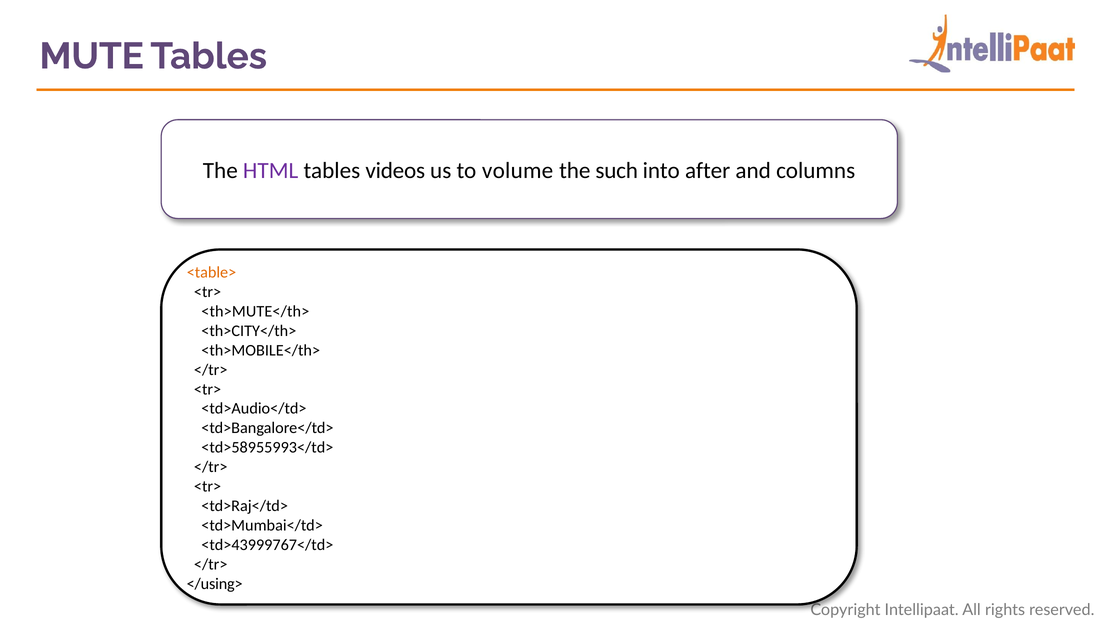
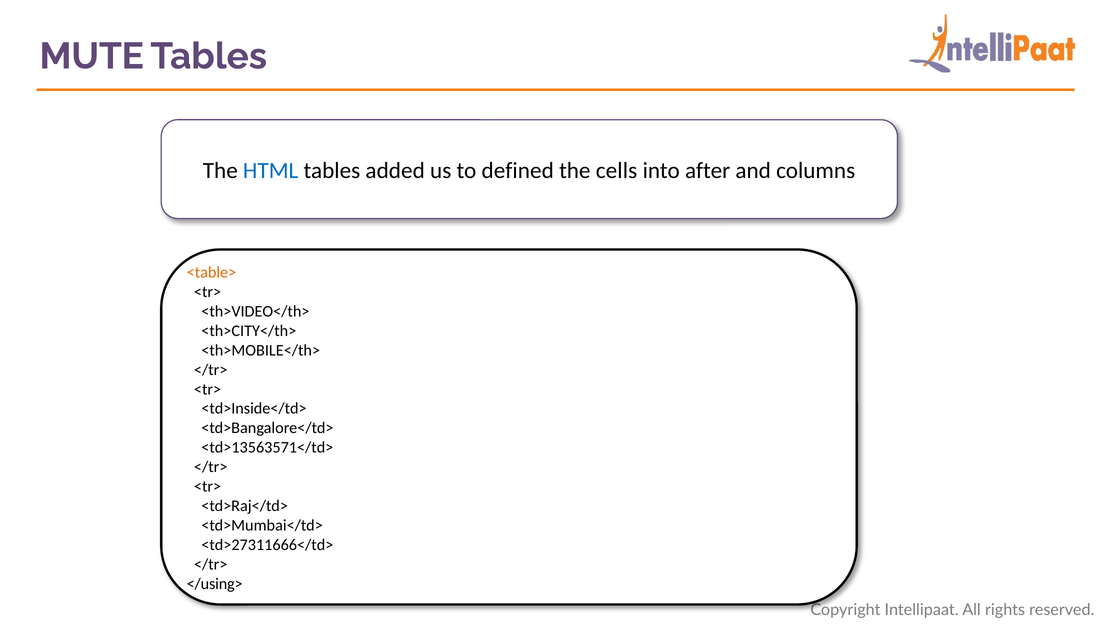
HTML colour: purple -> blue (271, 171)
videos: videos -> added (395, 171)
volume: volume -> defined (518, 171)
such: such -> cells (617, 171)
<th>MUTE</th>: <th>MUTE</th> -> <th>VIDEO</th> (255, 311)
<td>Audio</td>: <td>Audio</td> -> <td>Inside</td> (254, 409)
<td>58955993</td>: <td>58955993</td> -> <td>13563571</td> (267, 447)
<td>43999767</td>: <td>43999767</td> -> <td>27311666</td> (267, 545)
